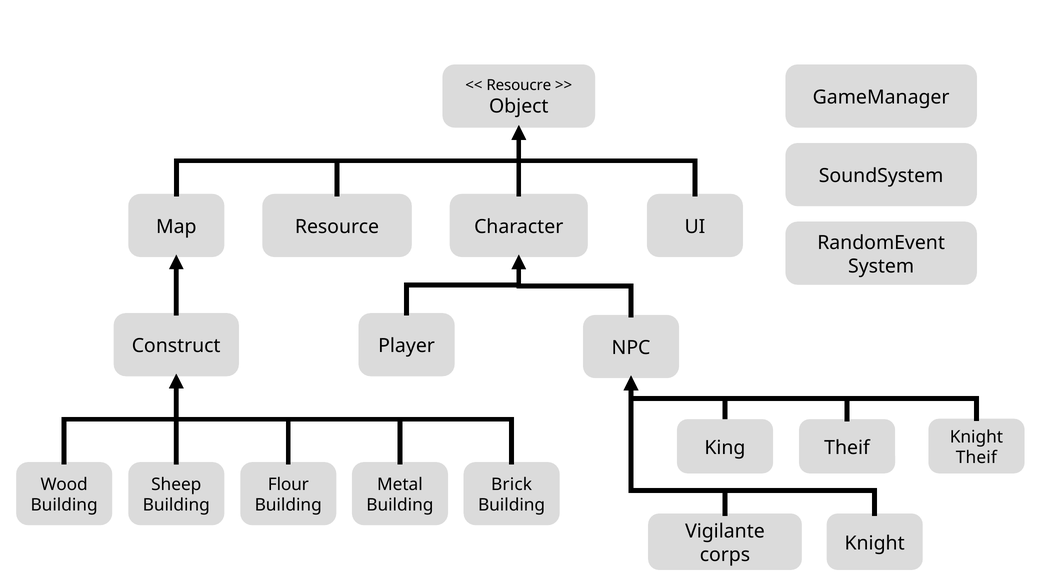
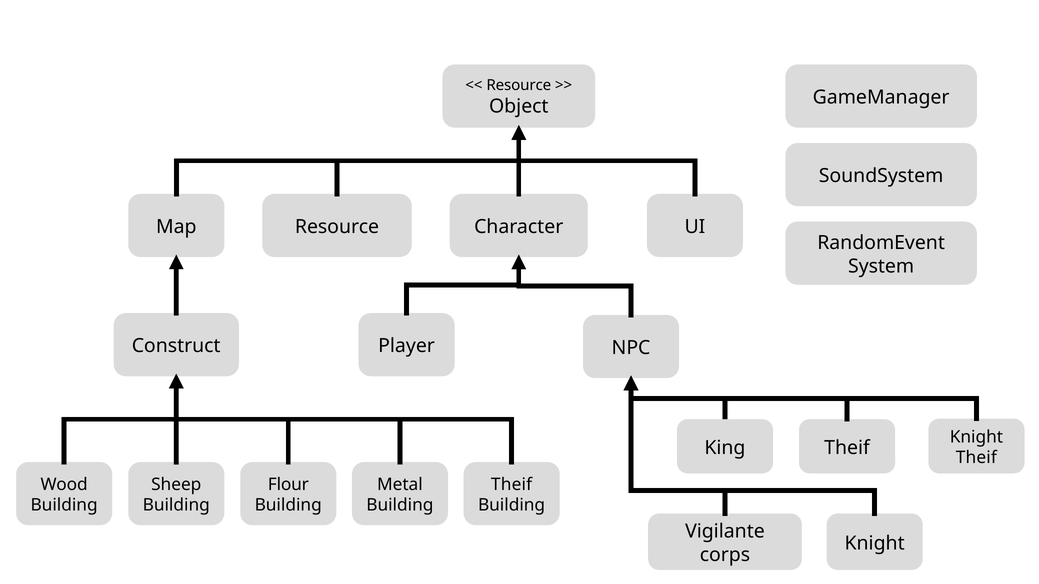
Resoucre: Resoucre -> Resource (519, 85)
Brick: Brick -> Theif (512, 485)
